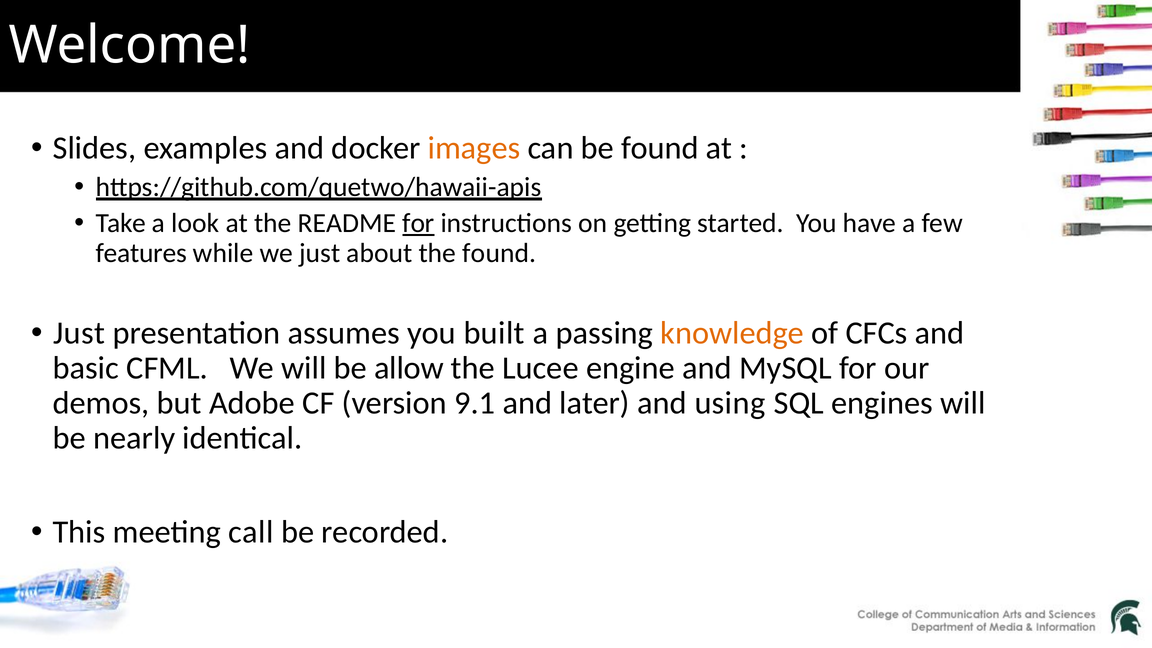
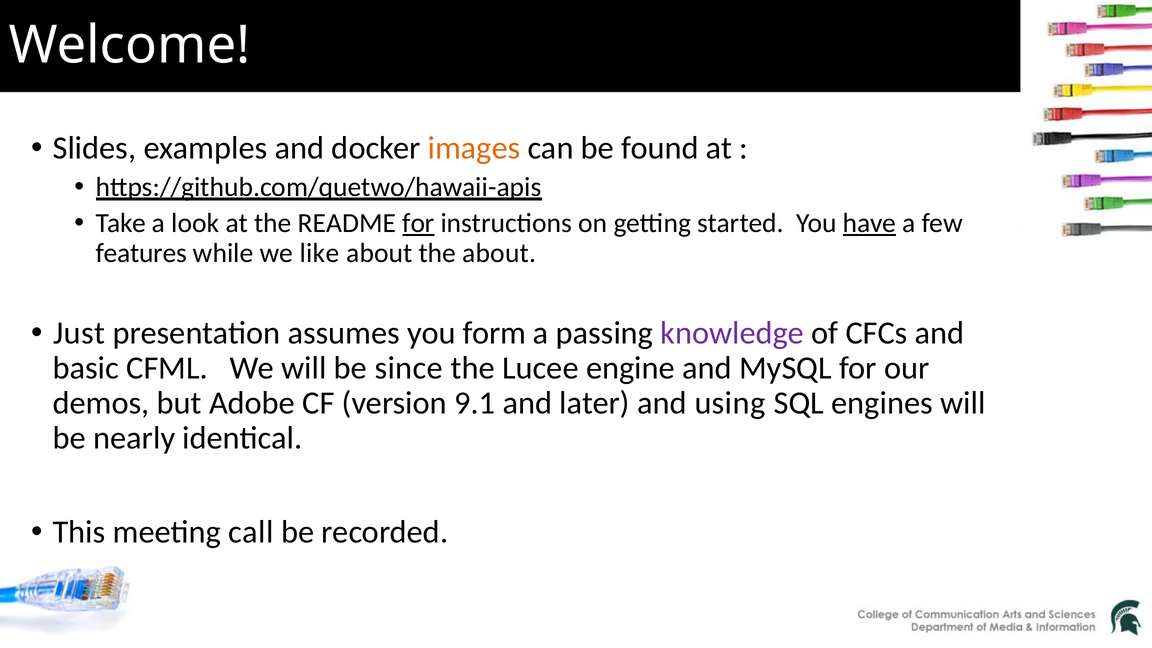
have underline: none -> present (869, 223)
we just: just -> like (320, 253)
the found: found -> about (499, 253)
built: built -> form (494, 333)
knowledge colour: orange -> purple (732, 333)
allow: allow -> since (409, 368)
